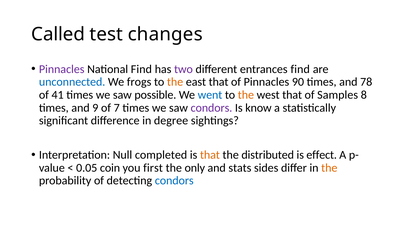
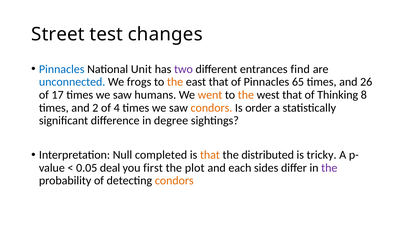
Called: Called -> Street (58, 34)
Pinnacles colour: purple -> blue (62, 69)
National Find: Find -> Unit (141, 69)
90: 90 -> 65 (298, 82)
78: 78 -> 26 (366, 82)
41: 41 -> 17 (58, 95)
possible: possible -> humans (155, 95)
went colour: blue -> orange (210, 95)
Samples: Samples -> Thinking (338, 95)
9: 9 -> 2 (95, 108)
7: 7 -> 4 (117, 108)
condors colour: purple -> orange (211, 108)
know: know -> order (258, 108)
effect: effect -> tricky (322, 155)
coin: coin -> deal (110, 168)
only: only -> plot (195, 168)
stats: stats -> each (240, 168)
the colour: orange -> purple (329, 168)
condors colour: blue -> orange (174, 181)
